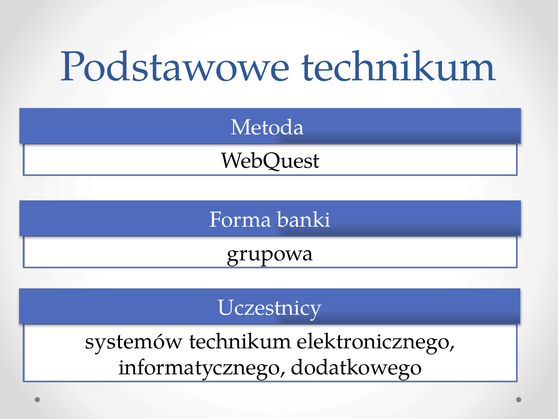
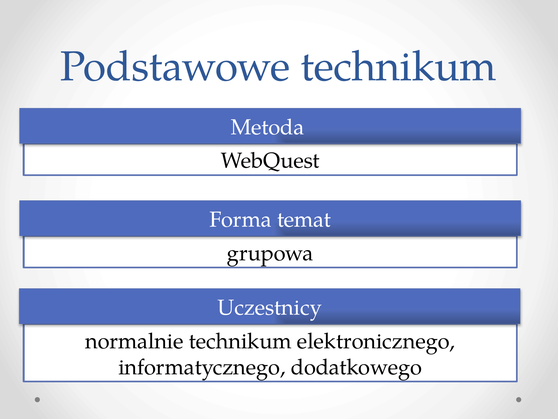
banki: banki -> temat (304, 220)
systemów: systemów -> normalnie (134, 341)
